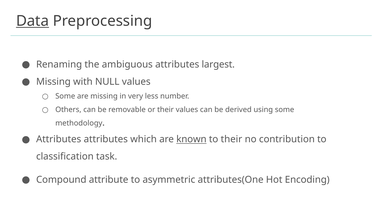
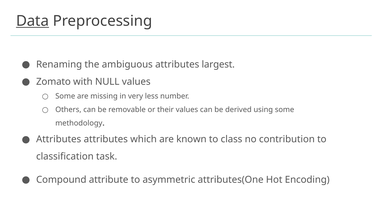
Missing: Missing -> Zomato (53, 82)
known underline: present -> none (191, 139)
to their: their -> class (232, 139)
